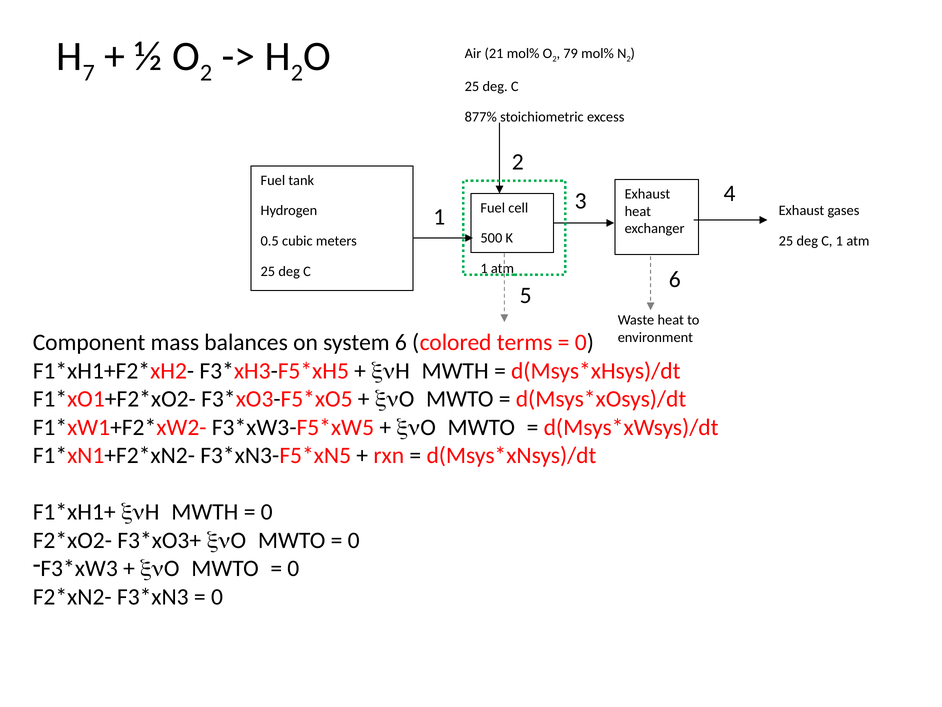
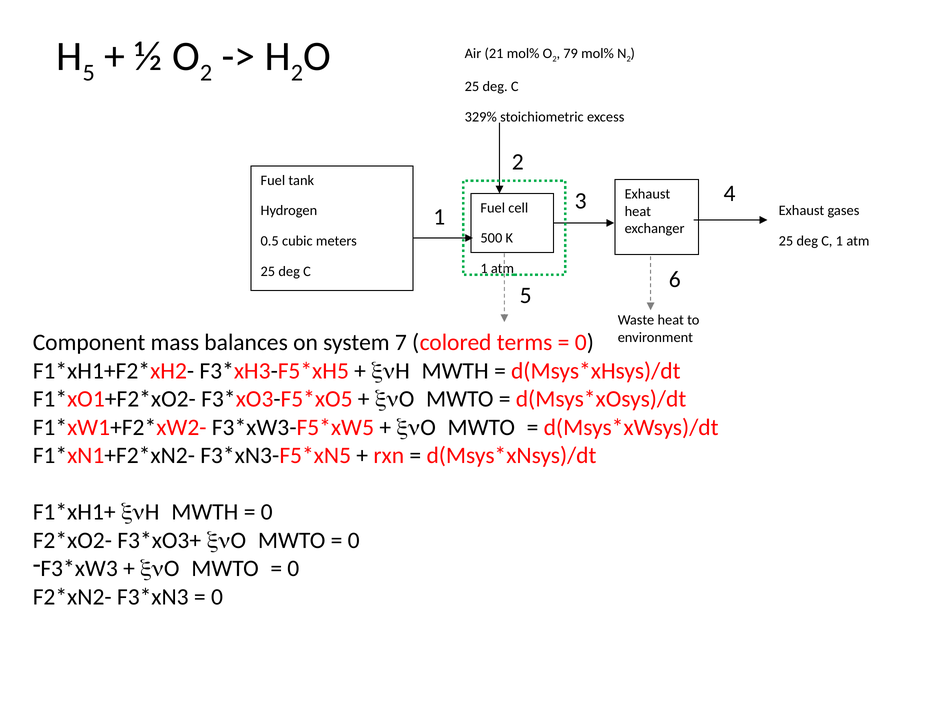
7: 7 -> 5 (89, 73)
877%: 877% -> 329% (481, 117)
system 6: 6 -> 7 (401, 342)
